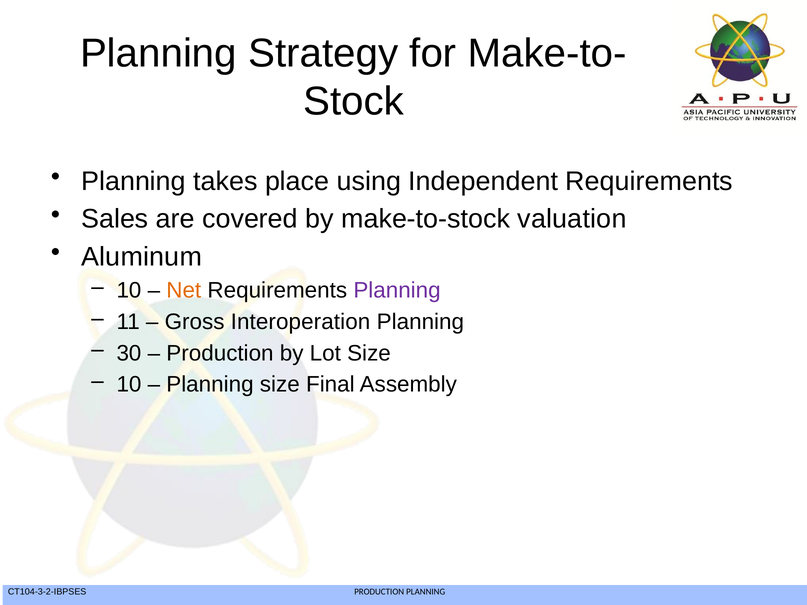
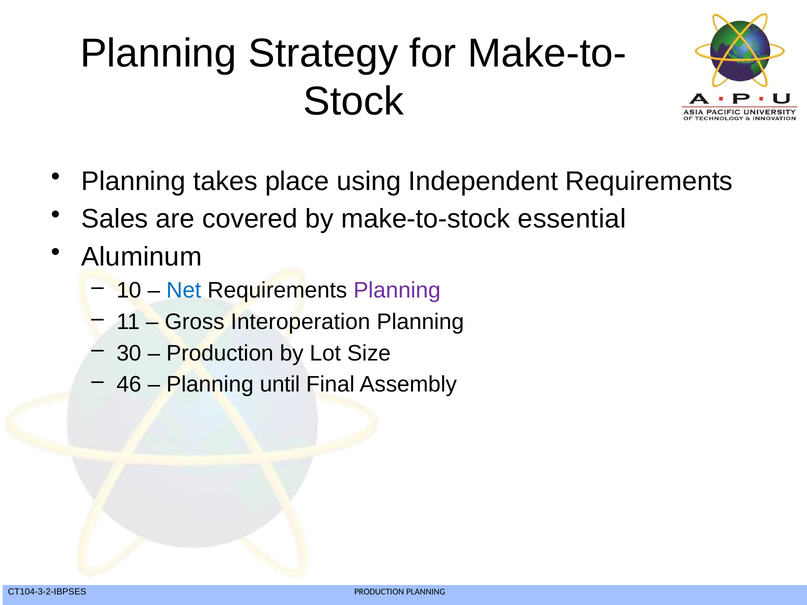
valuation: valuation -> essential (572, 219)
Net colour: orange -> blue (184, 291)
10: 10 -> 46 (129, 385)
Planning size: size -> until (280, 385)
